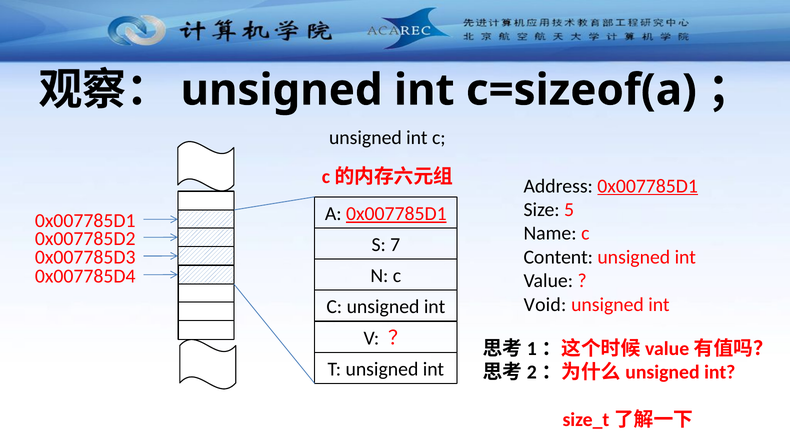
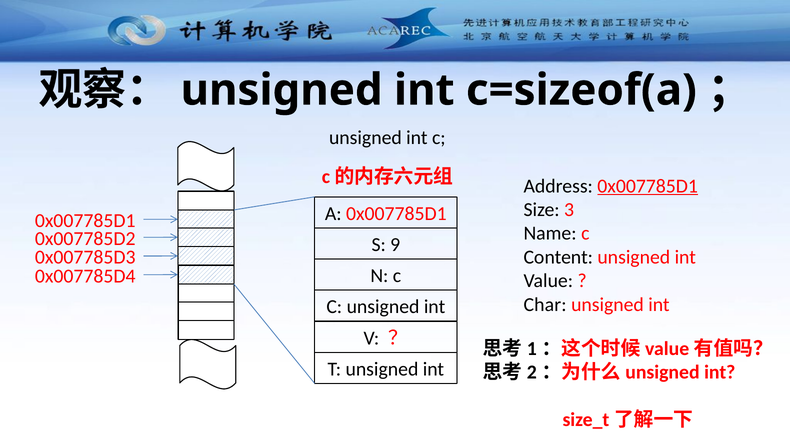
5: 5 -> 3 (569, 209)
0x007785D1 underline: present -> none (396, 213)
7: 7 -> 9 (395, 244)
Void: Void -> Char (545, 304)
